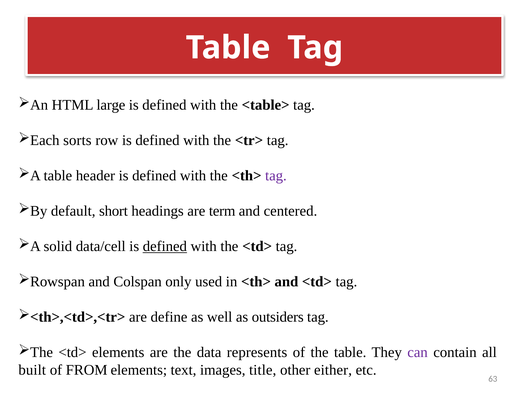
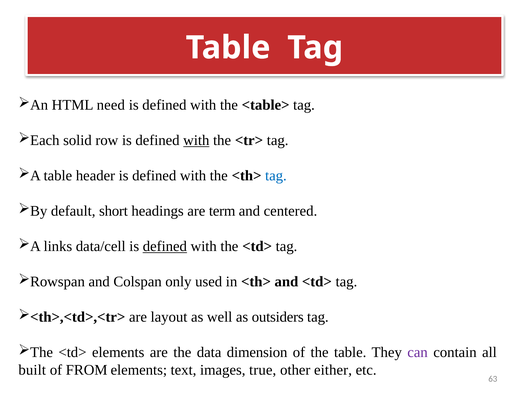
large: large -> need (111, 105)
sorts: sorts -> solid (77, 140)
with underline: none -> present (196, 140)
tag colour: purple -> blue (276, 176)
solid: solid -> links (58, 246)
define: define -> layout (169, 317)
represents: represents -> dimension (257, 352)
title: title -> true (263, 370)
